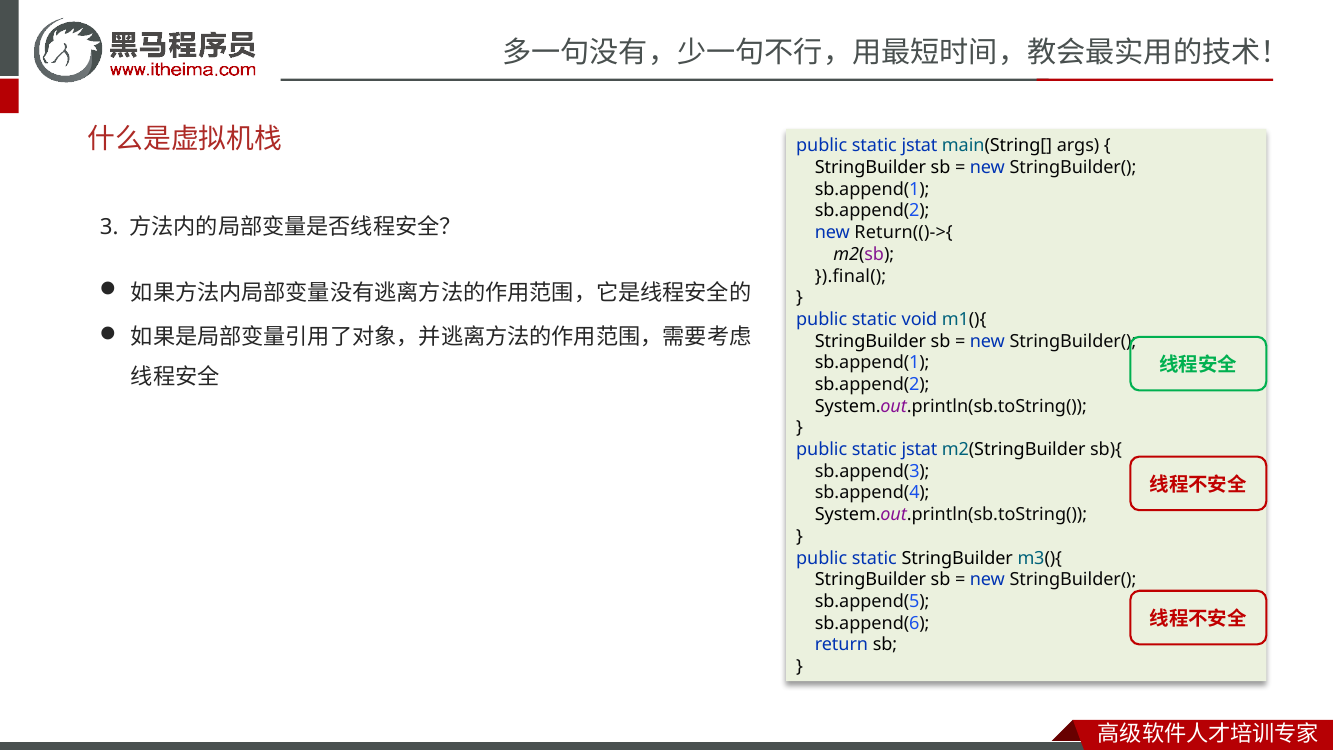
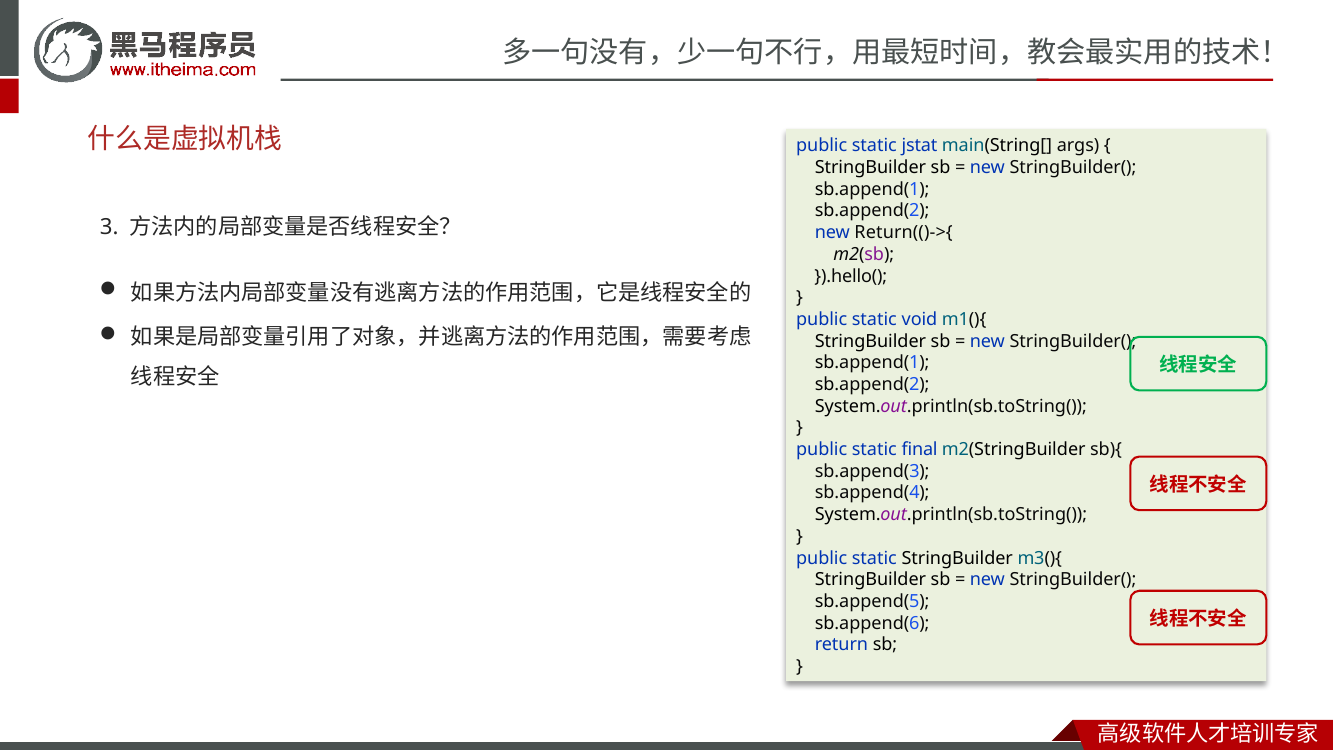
}).final(: }).final( -> }).hello( (851, 276)
jstat: jstat -> final (920, 450)
